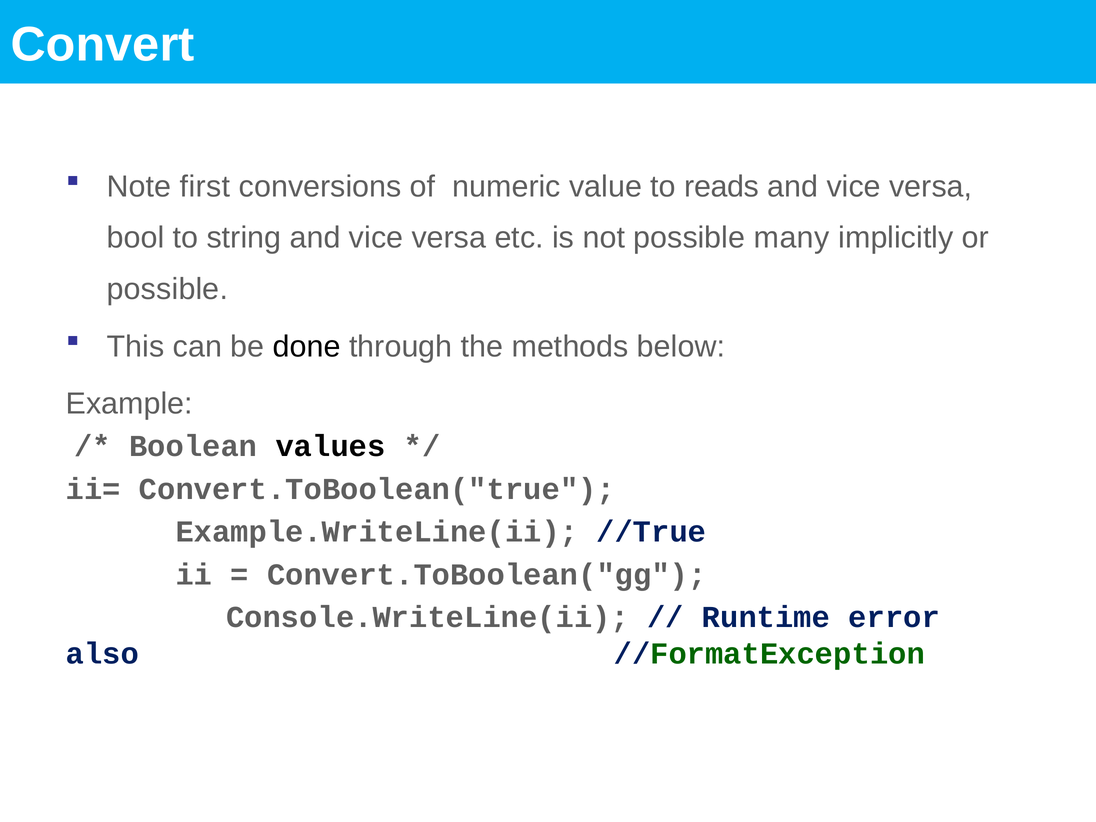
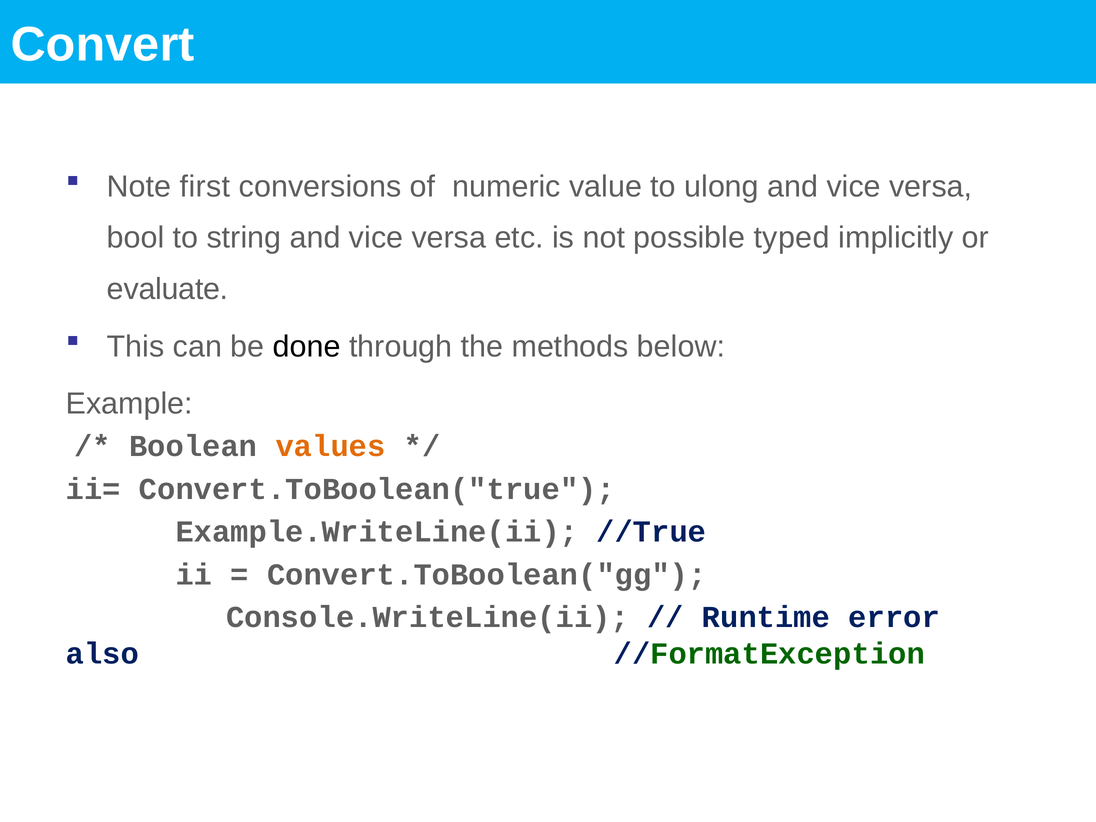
reads: reads -> ulong (722, 187)
many: many -> typed (792, 238)
possible: possible -> evaluate (168, 289)
values colour: black -> orange (330, 446)
